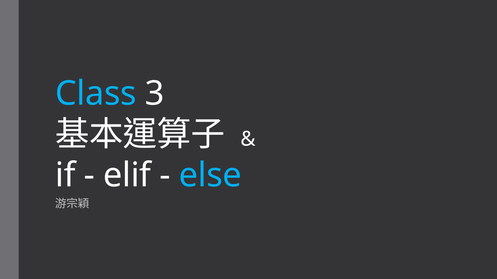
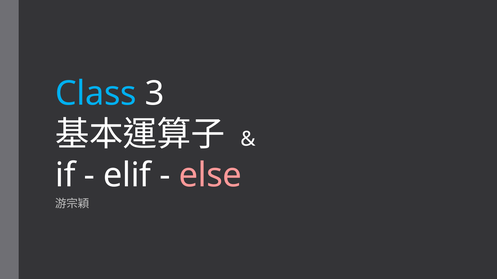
else colour: light blue -> pink (210, 176)
